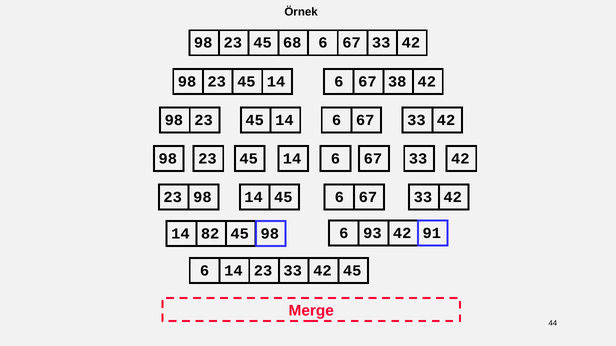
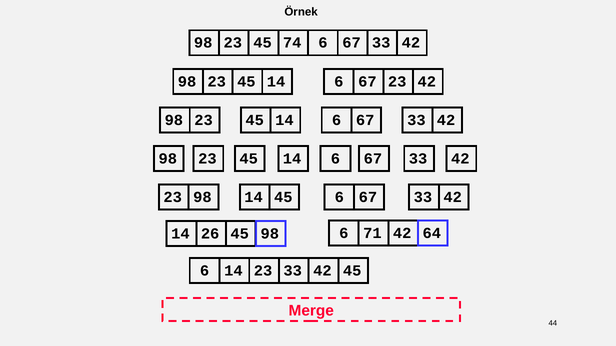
68: 68 -> 74 (292, 43)
6 38: 38 -> 23 (397, 82)
82: 82 -> 26 (210, 234)
93: 93 -> 71 (372, 233)
91: 91 -> 64 (432, 233)
